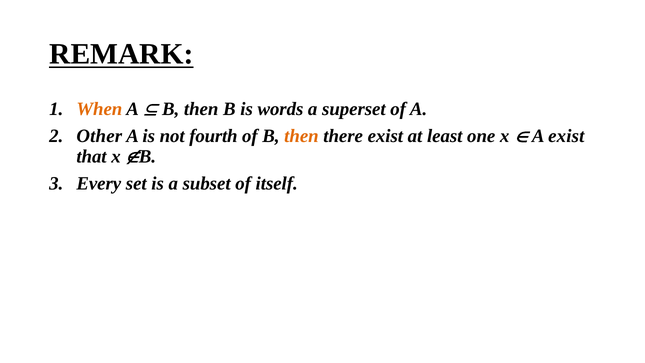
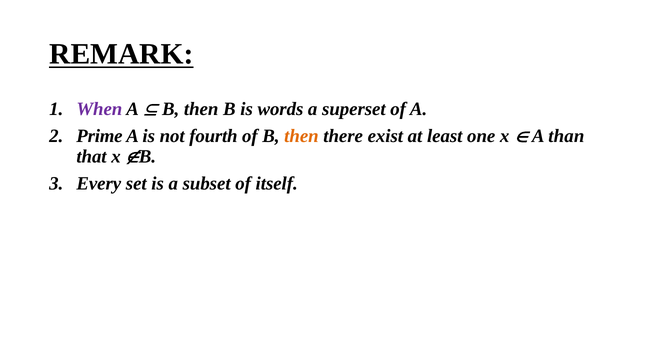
When colour: orange -> purple (99, 109)
Other: Other -> Prime (99, 136)
A exist: exist -> than (566, 136)
